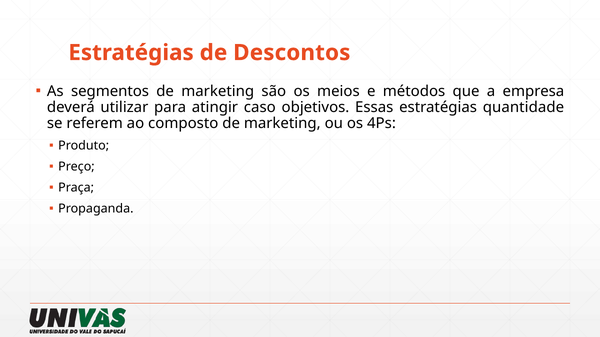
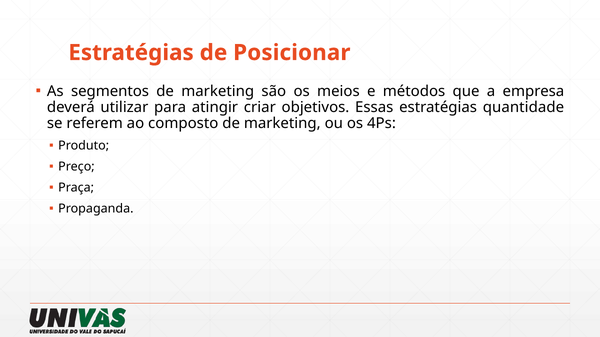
Descontos: Descontos -> Posicionar (292, 53)
caso: caso -> criar (260, 107)
